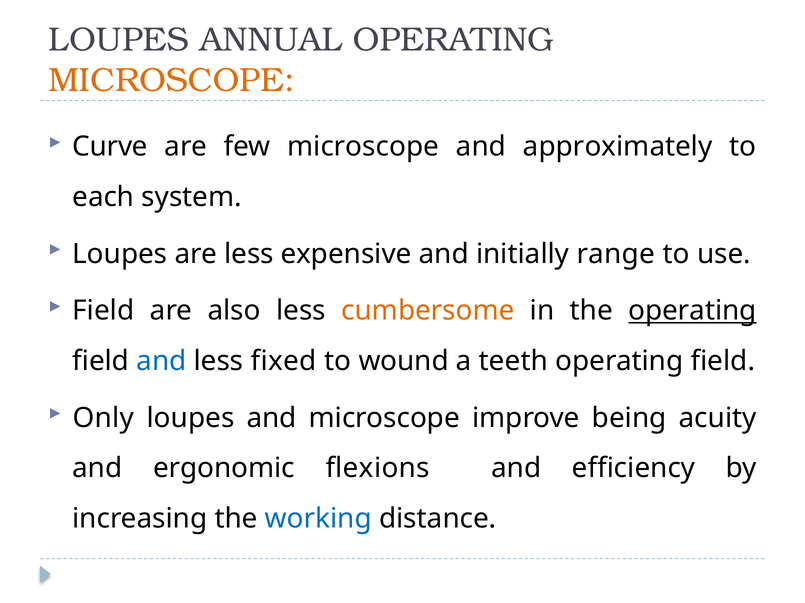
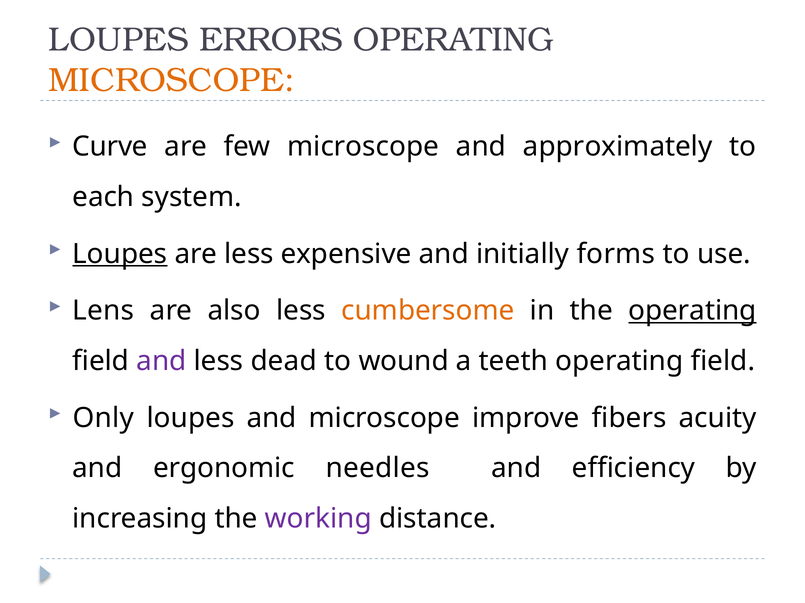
ANNUAL: ANNUAL -> ERRORS (271, 40)
Loupes underline: none -> present (120, 254)
range: range -> forms (616, 254)
Field: Field -> Lens (103, 311)
and colour: blue -> purple (161, 361)
fixed: fixed -> dead (284, 361)
being: being -> fibers (629, 418)
flexions: flexions -> needles (378, 469)
working colour: blue -> purple (318, 519)
